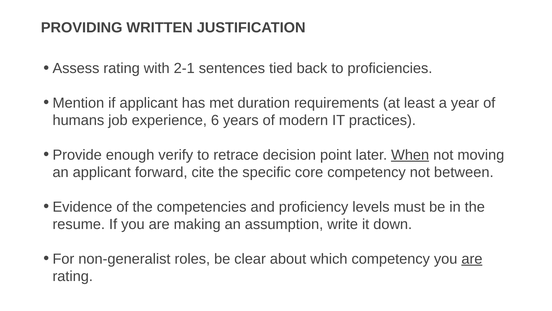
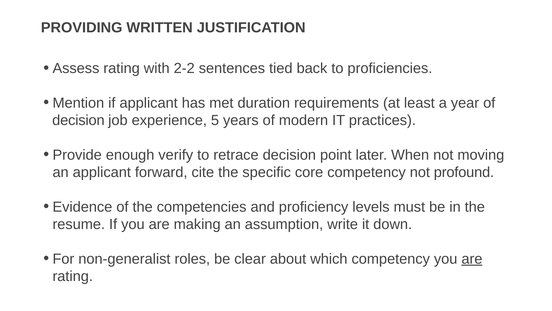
2-1: 2-1 -> 2-2 (184, 68)
humans: humans -> decision (78, 120)
6: 6 -> 5 (215, 120)
When underline: present -> none (410, 155)
between: between -> profound (464, 172)
